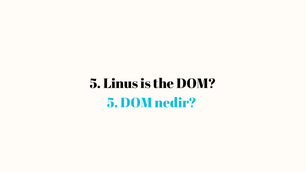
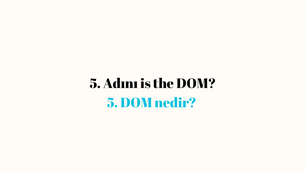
Linus: Linus -> Adını (121, 84)
